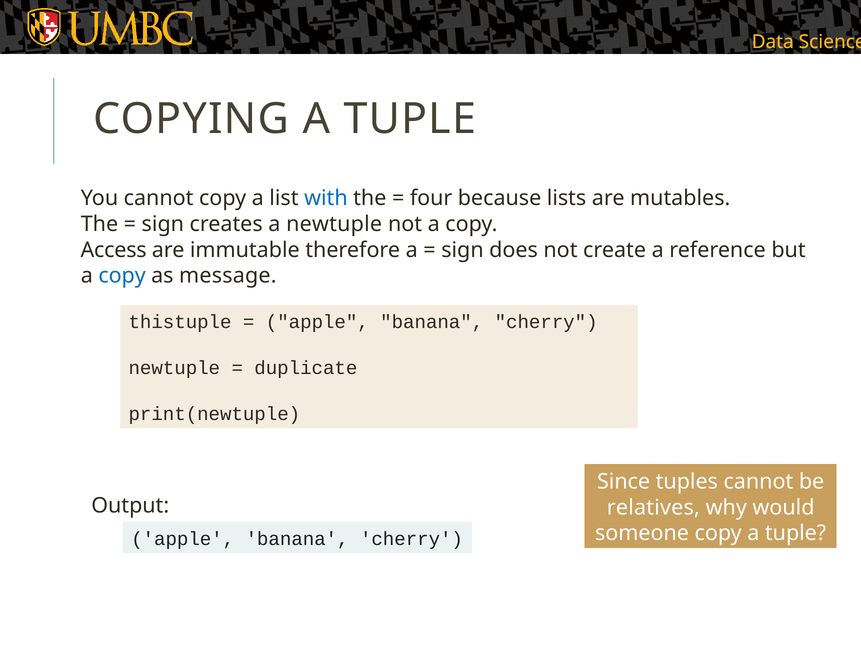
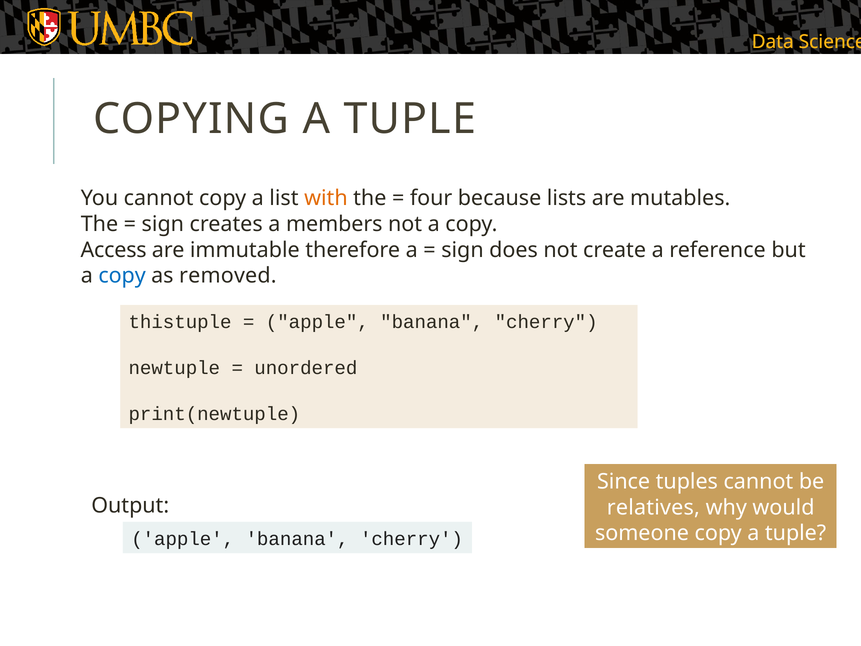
with colour: blue -> orange (326, 198)
a newtuple: newtuple -> members (334, 224)
message: message -> removed (228, 276)
duplicate: duplicate -> unordered (306, 368)
